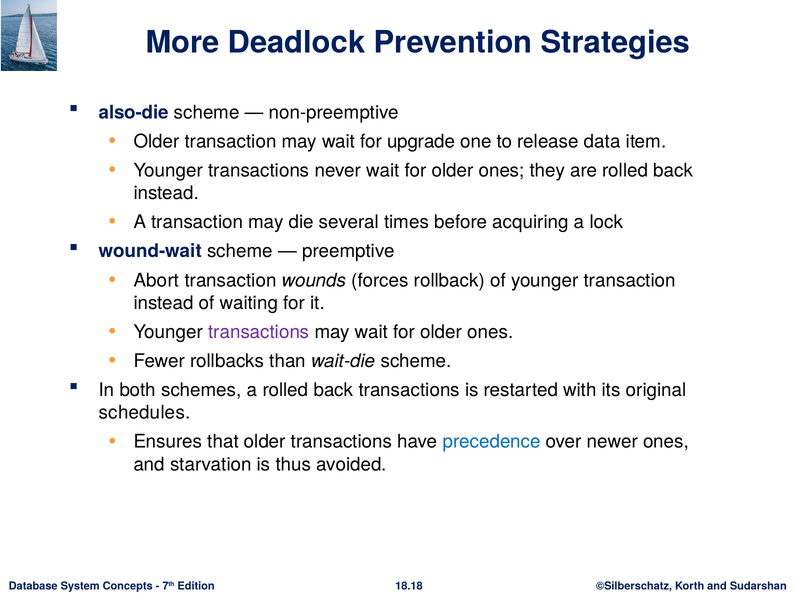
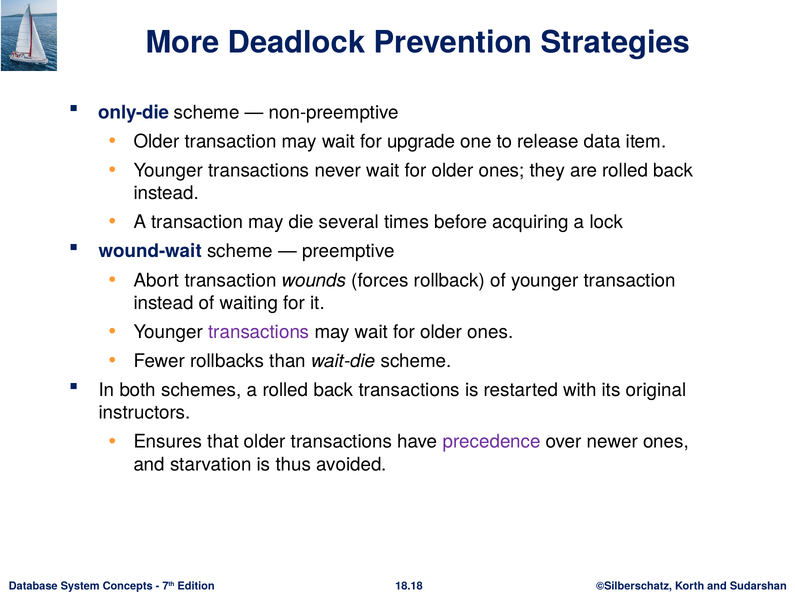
also-die: also-die -> only-die (134, 112)
schedules: schedules -> instructors (145, 413)
precedence colour: blue -> purple (492, 442)
